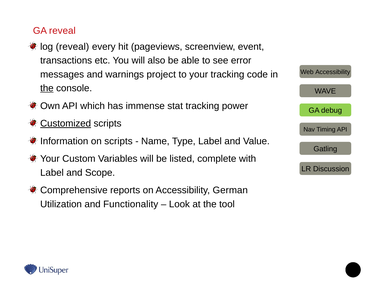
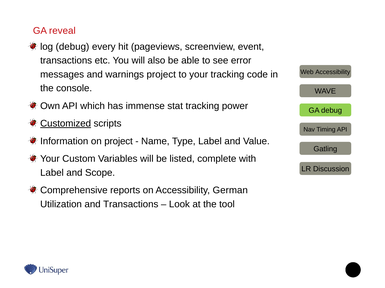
log reveal: reveal -> debug (72, 47)
the underline: present -> none (47, 88)
on scripts: scripts -> project (119, 142)
and Functionality: Functionality -> Transactions (131, 205)
